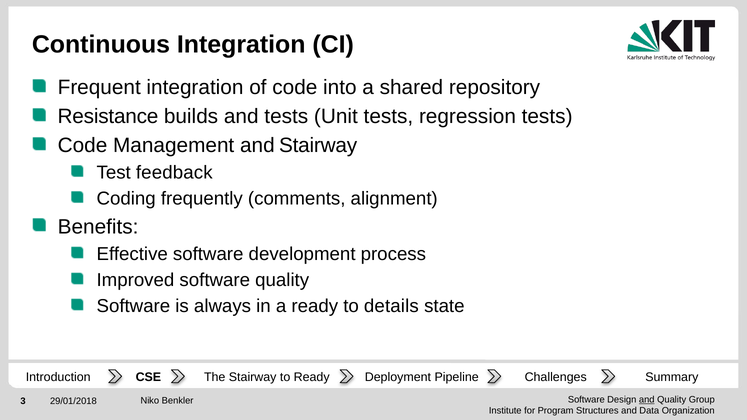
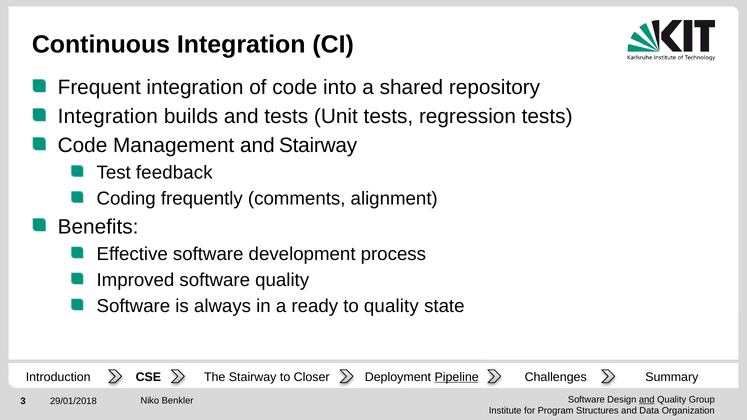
Resistance: Resistance -> Integration (108, 116)
to details: details -> quality (391, 306)
to Ready: Ready -> Closer (312, 377)
Pipeline underline: none -> present (457, 377)
